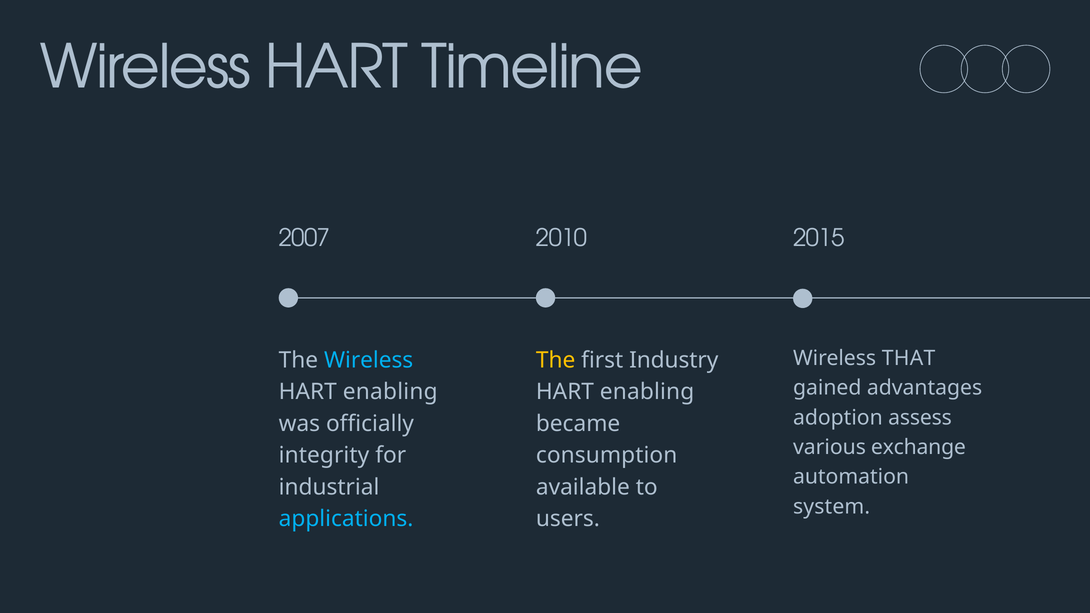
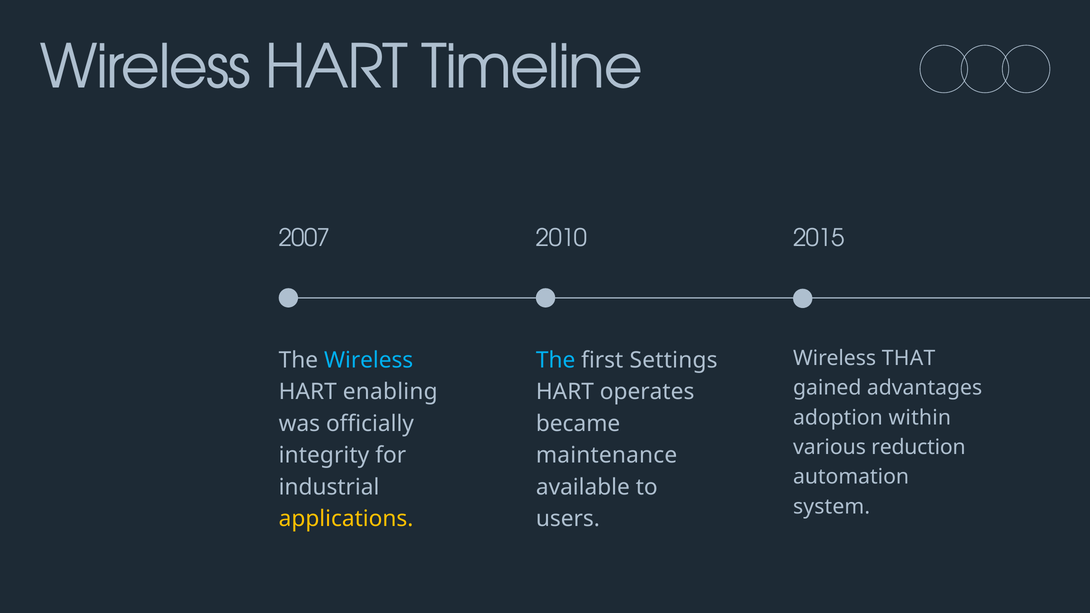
The colour: yellow -> light blue (556, 360)
Industry: Industry -> Settings (674, 360)
enabling: enabling -> operates (647, 392)
assess: assess -> within (920, 418)
exchange: exchange -> reduction (918, 447)
consumption: consumption -> maintenance (607, 456)
applications colour: light blue -> yellow (346, 519)
